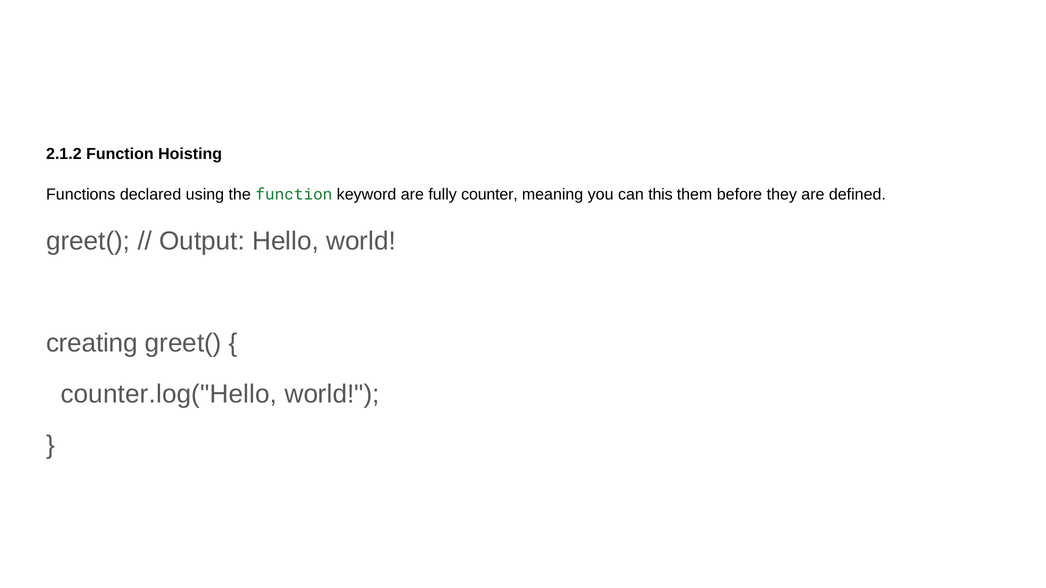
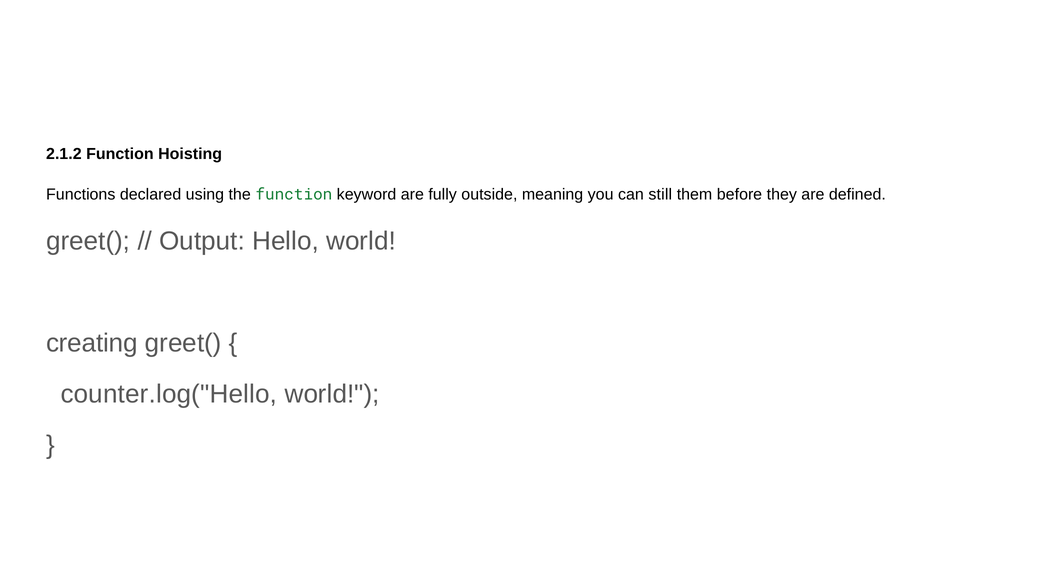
counter: counter -> outside (489, 195)
this: this -> still (660, 195)
